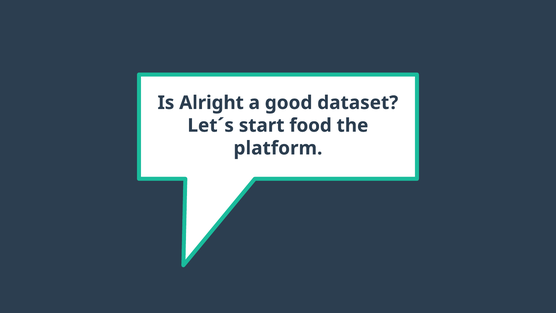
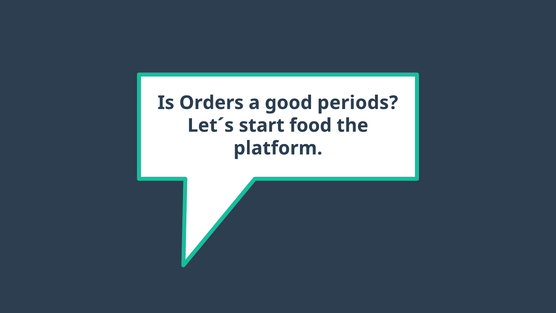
Alright: Alright -> Orders (211, 103)
dataset: dataset -> periods (358, 103)
